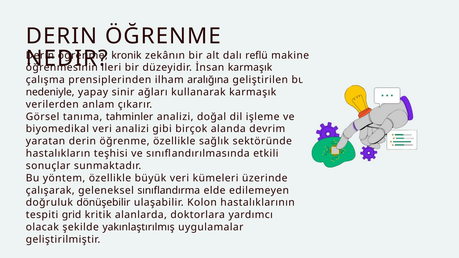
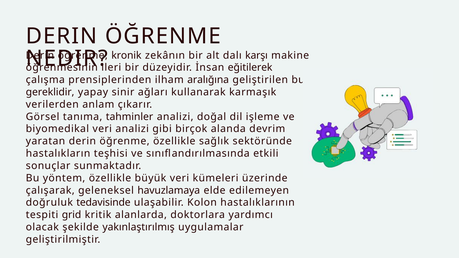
reflü: reflü -> karşı (257, 55)
İnsan karmaşık: karmaşık -> eğitilerek (250, 68)
nedeniyle: nedeniyle -> gereklidir (50, 92)
sınıflandırma: sınıflandırma -> havuzlamaya (169, 190)
dönüşebilir: dönüşebilir -> tedavisinde (103, 203)
